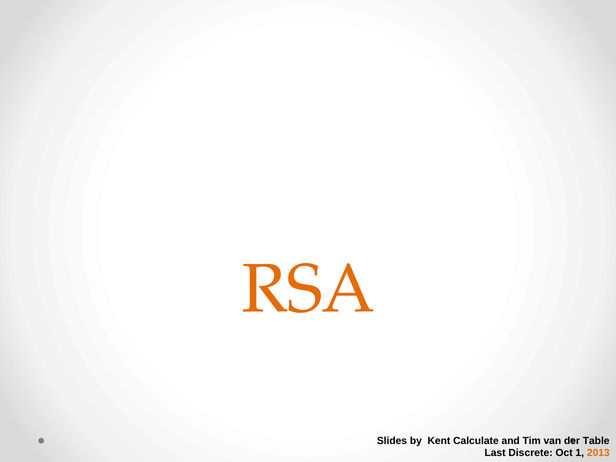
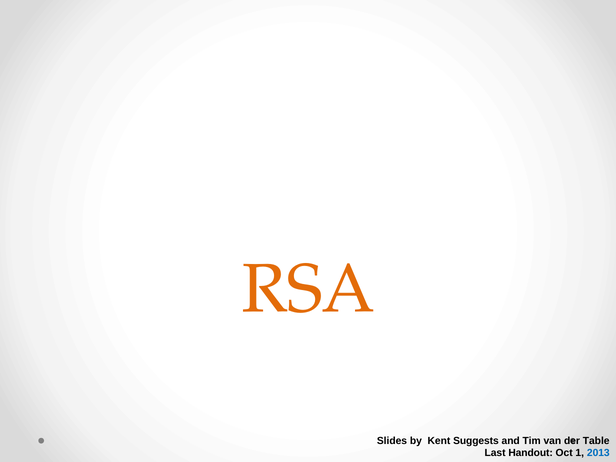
Calculate: Calculate -> Suggests (476, 441)
Discrete: Discrete -> Handout (531, 453)
2013 colour: orange -> blue (598, 453)
